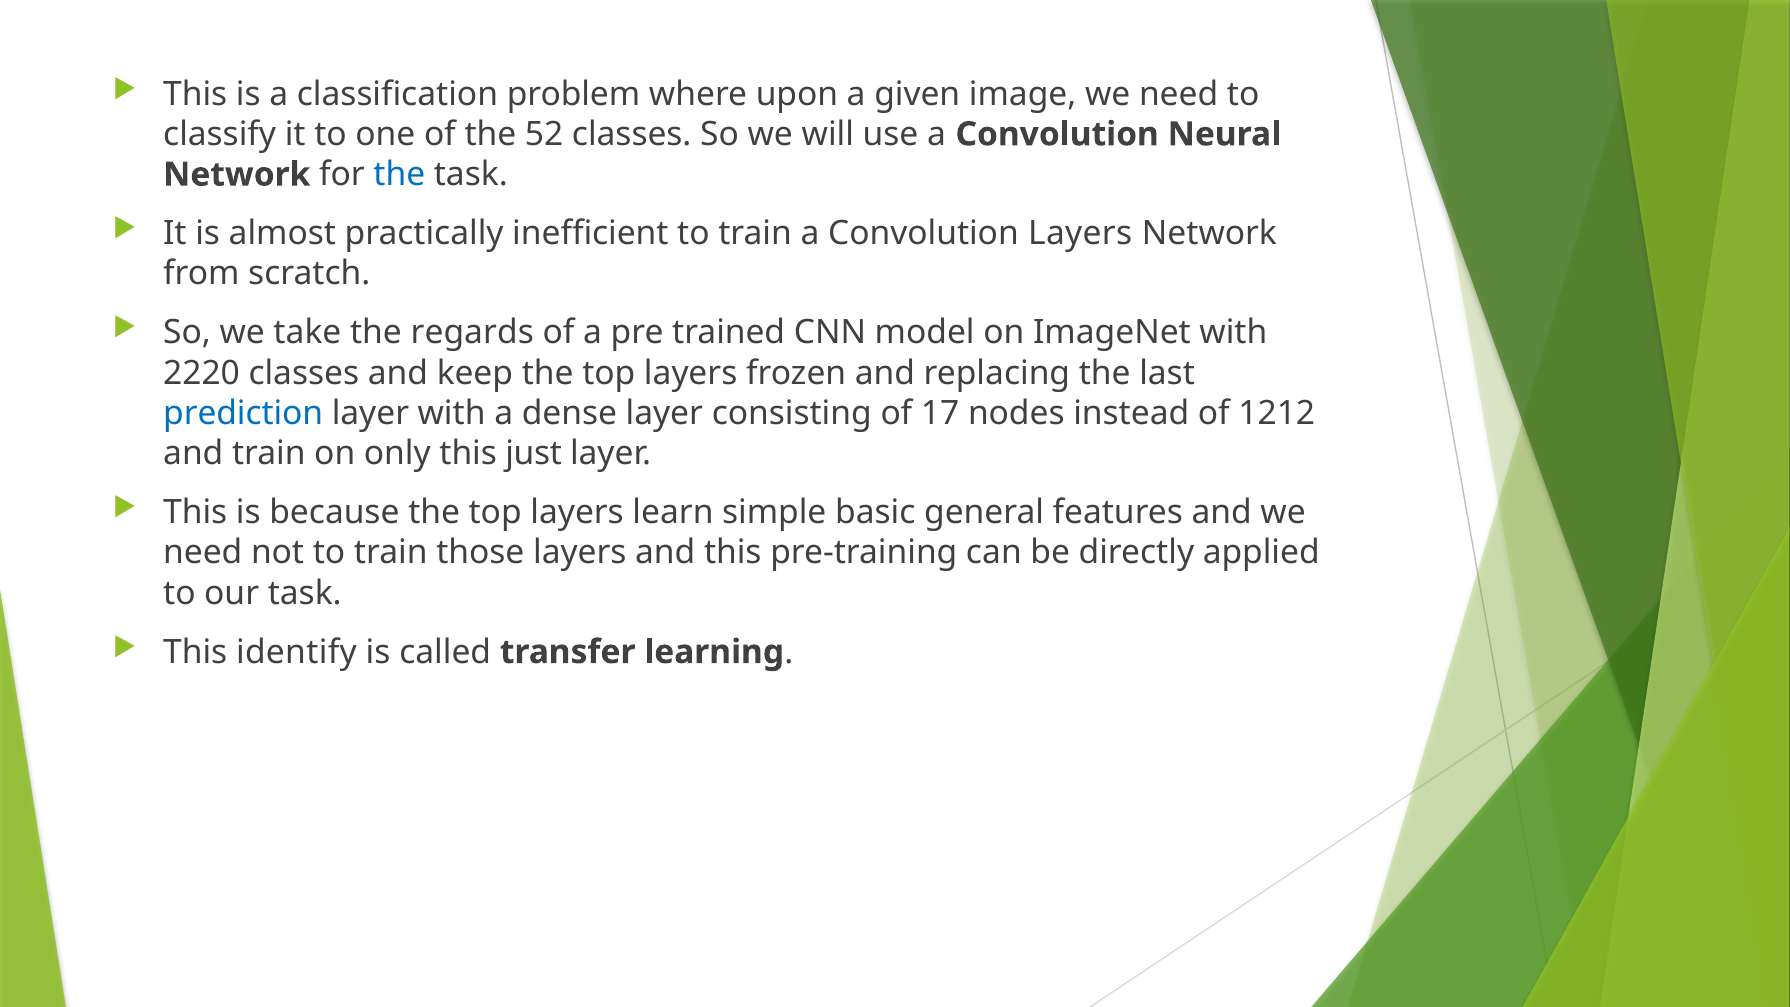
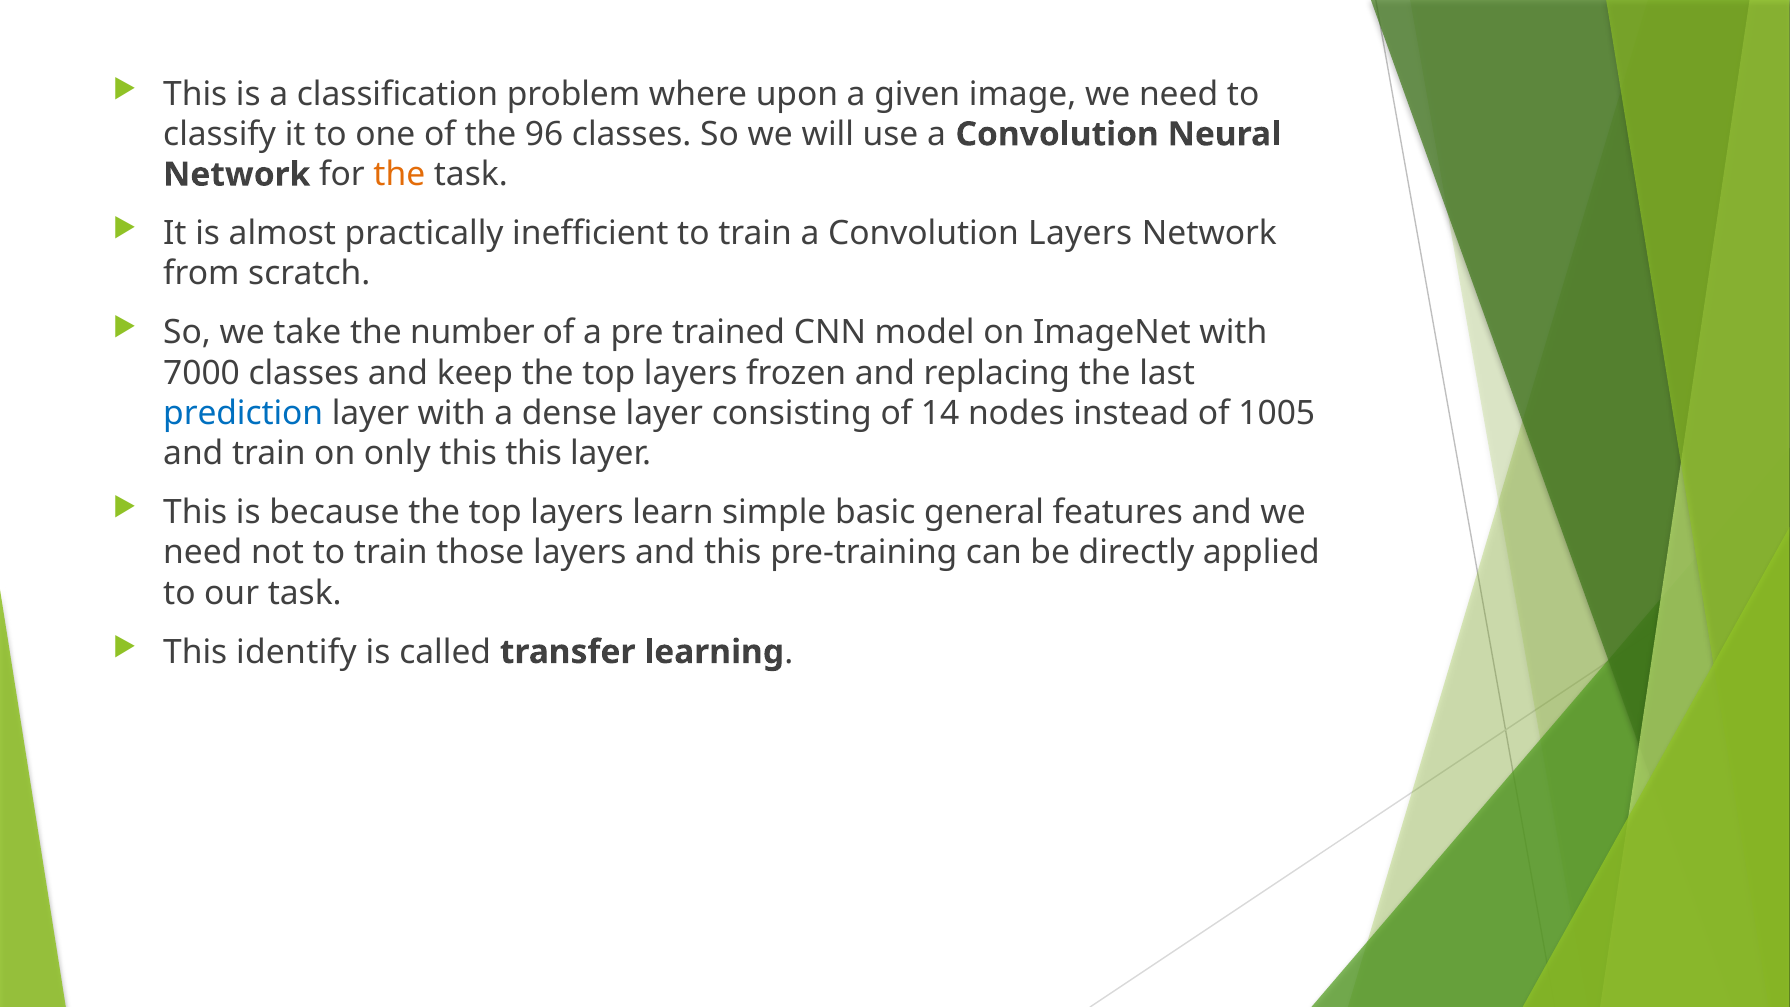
52: 52 -> 96 (544, 134)
the colour: blue -> orange (399, 175)
regards: regards -> number (472, 333)
2220: 2220 -> 7000 (202, 373)
17: 17 -> 14 (940, 413)
1212: 1212 -> 1005 (1277, 413)
this just: just -> this (534, 454)
